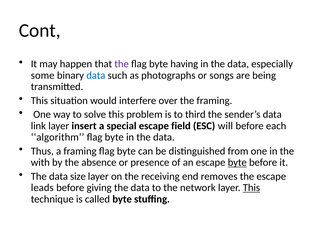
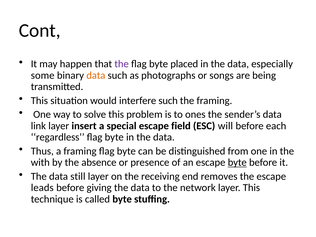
having: having -> placed (184, 64)
data colour: blue -> orange (96, 75)
interfere over: over -> such (168, 101)
third: third -> ones (195, 114)
algorithm: algorithm -> regardless (58, 137)
size: size -> still (78, 176)
This underline: present -> none (251, 188)
